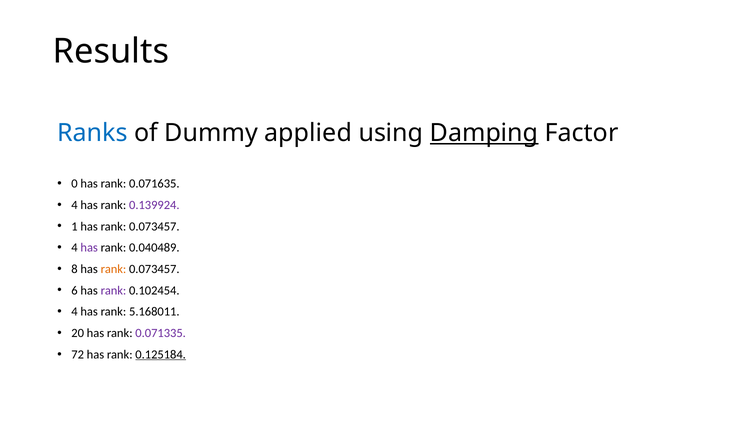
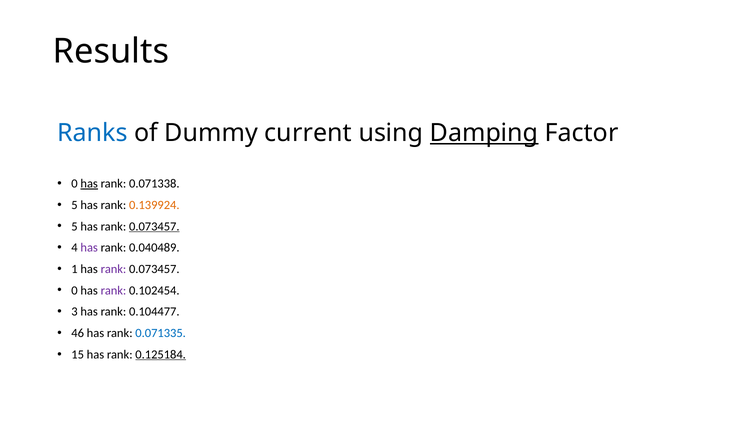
applied: applied -> current (308, 133)
has underline: none -> present (89, 183)
0.071635: 0.071635 -> 0.071338 (154, 183)
4: 4 -> 5 (75, 205)
0.139924 colour: purple -> orange (154, 205)
1: 1 -> 5 (75, 226)
0.073457 underline: none -> present (154, 226)
8: 8 -> 1 (75, 269)
rank colour: orange -> purple (113, 269)
6: 6 -> 0 (75, 290)
4: 4 -> 3 (75, 311)
5.168011: 5.168011 -> 0.104477 (154, 311)
20: 20 -> 46 (78, 333)
0.071335 colour: purple -> blue (161, 333)
72: 72 -> 15 (78, 354)
